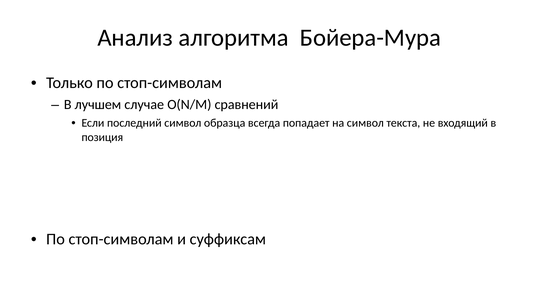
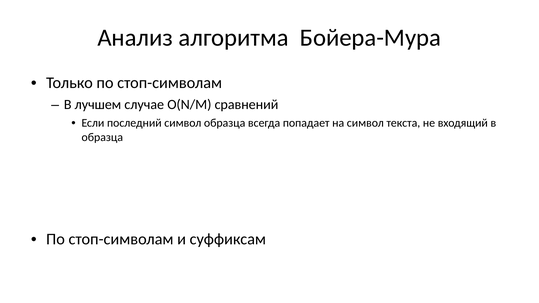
позиция: позиция -> образца (102, 137)
